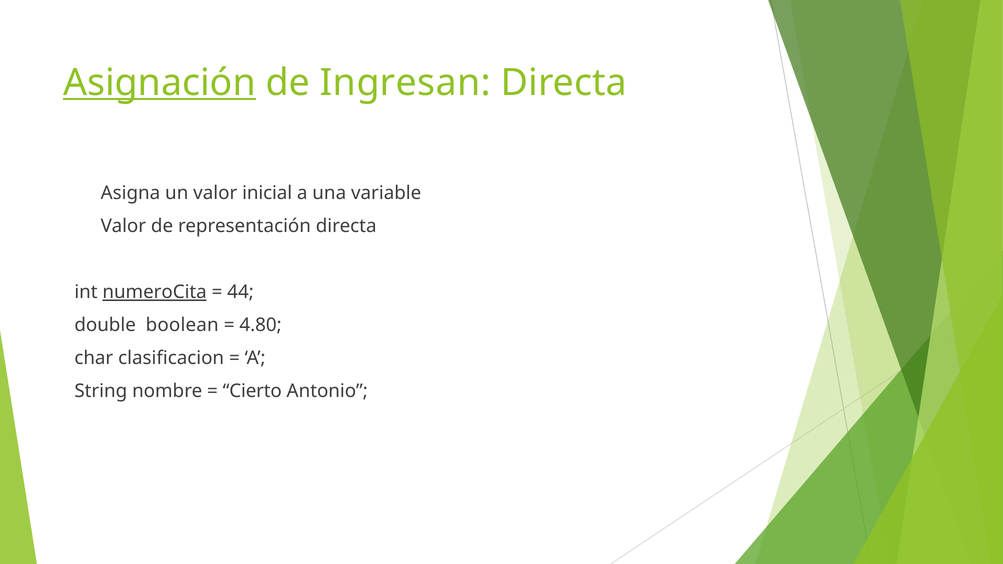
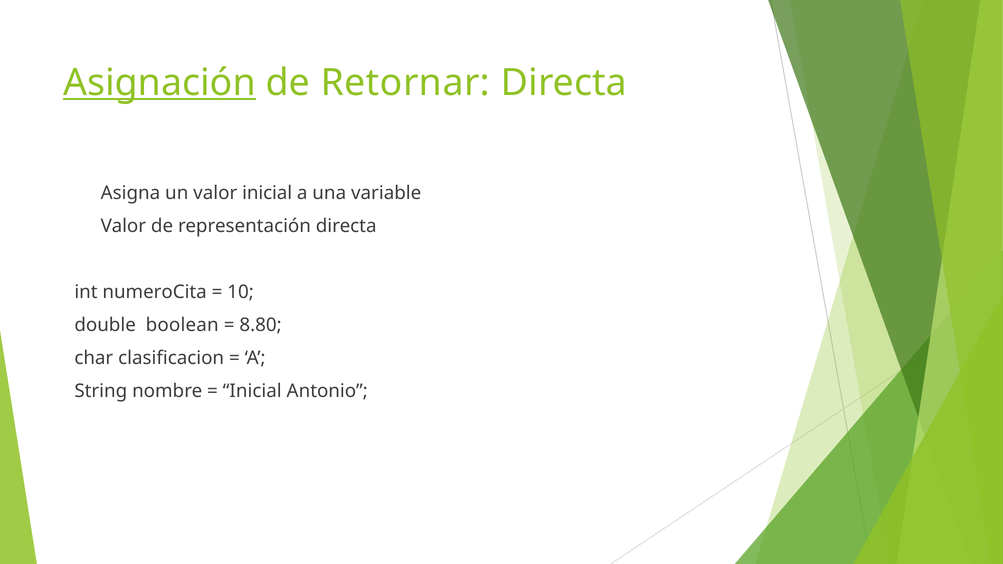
Ingresan: Ingresan -> Retornar (405, 83)
numeroCita underline: present -> none (155, 292)
44: 44 -> 10 (241, 292)
4.80: 4.80 -> 8.80 (261, 325)
Cierto: Cierto -> Inicial (252, 391)
